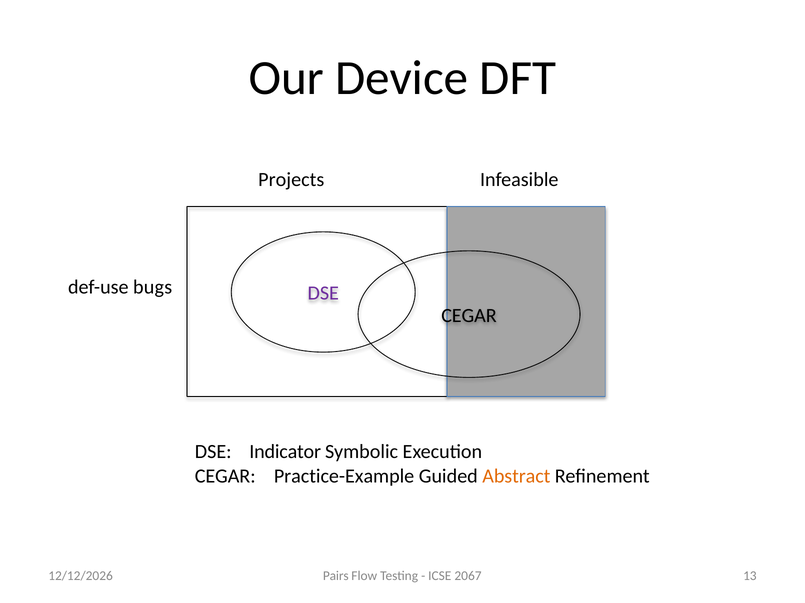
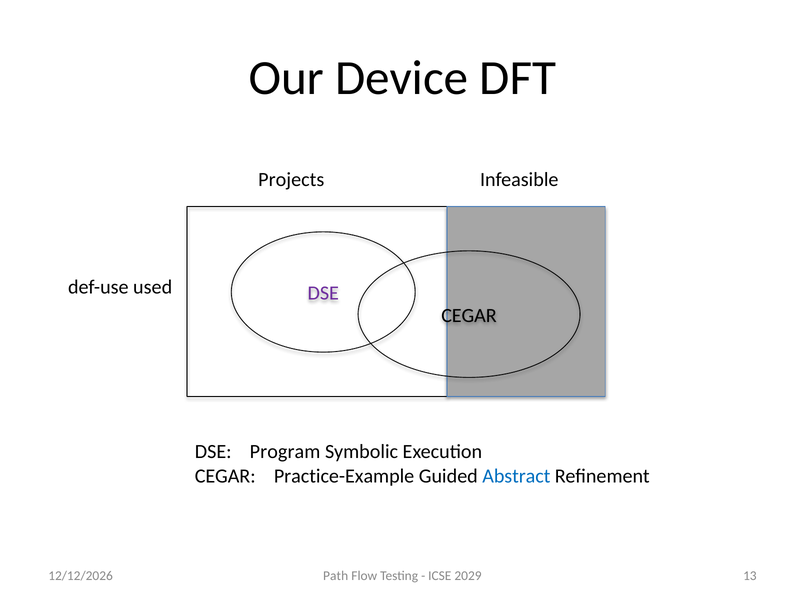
bugs: bugs -> used (153, 288)
Indicator: Indicator -> Program (285, 452)
Abstract colour: orange -> blue (516, 477)
Pairs: Pairs -> Path (336, 576)
2067: 2067 -> 2029 (468, 576)
